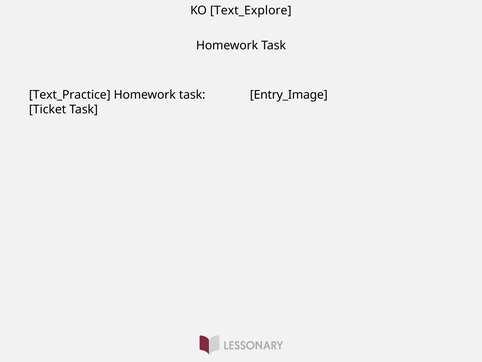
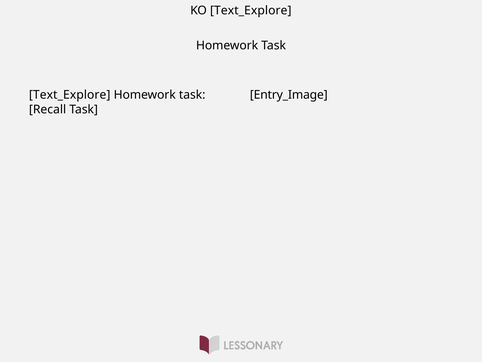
Text_Practice: Text_Practice -> Text_Explore (70, 95)
Ticket: Ticket -> Recall (48, 109)
